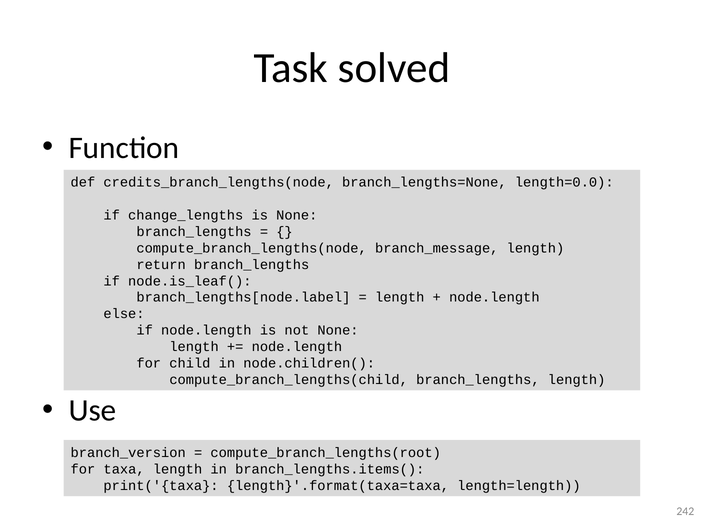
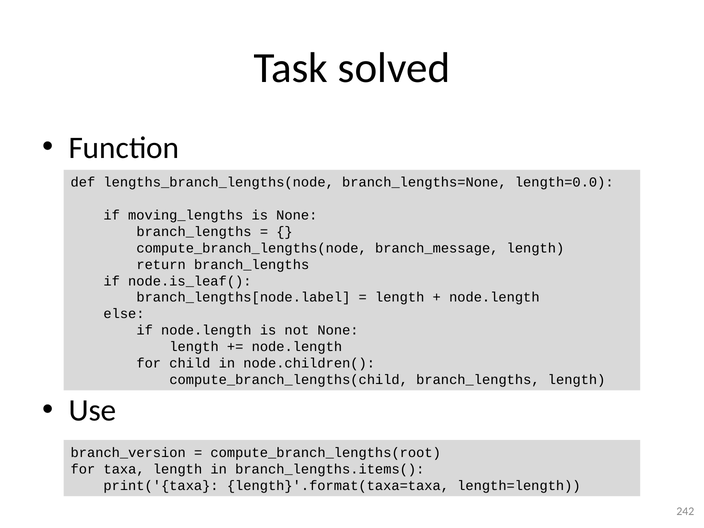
credits_branch_lengths(node: credits_branch_lengths(node -> lengths_branch_lengths(node (219, 182)
change_lengths: change_lengths -> moving_lengths (186, 215)
